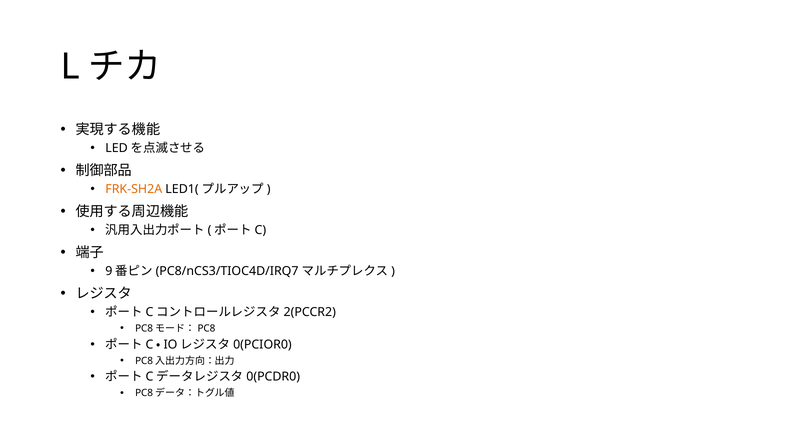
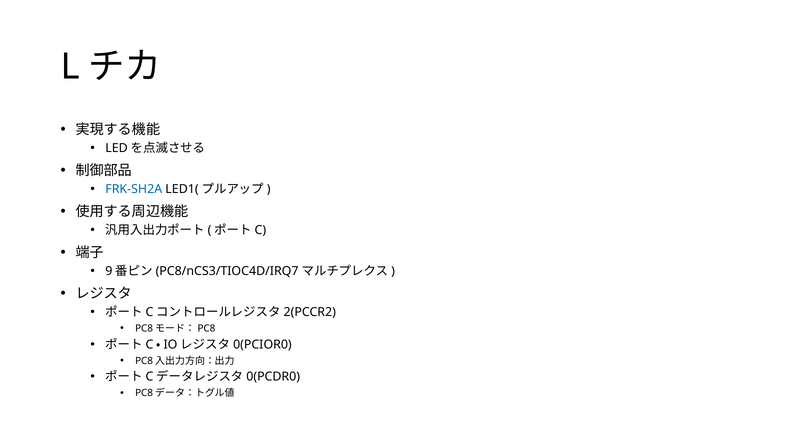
FRK-SH2A colour: orange -> blue (134, 189)
